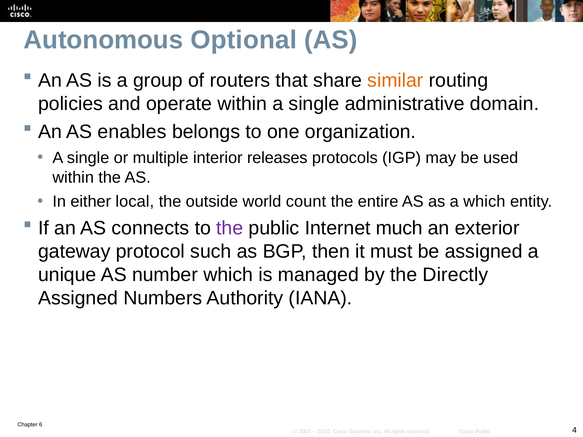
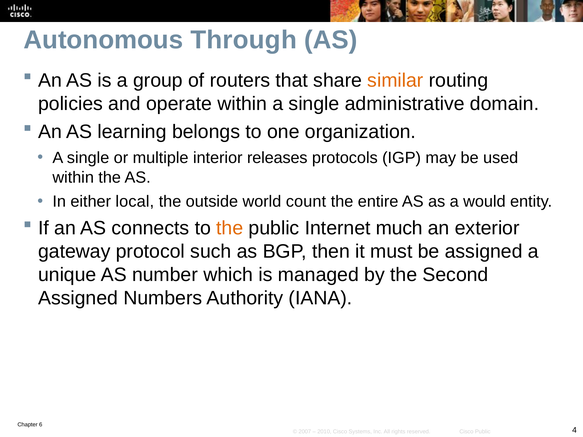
Optional: Optional -> Through (244, 40)
enables: enables -> learning (132, 132)
a which: which -> would (484, 202)
the colour: purple -> orange (230, 228)
Directly: Directly -> Second (456, 275)
